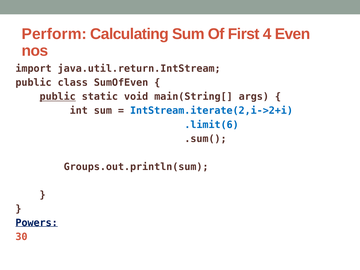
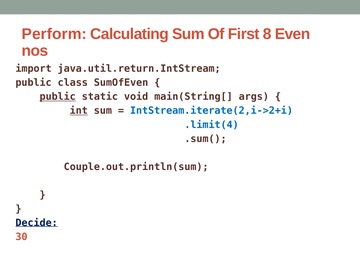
4: 4 -> 8 (267, 34)
int underline: none -> present (79, 111)
.limit(6: .limit(6 -> .limit(4 (212, 125)
Groups.out.println(sum: Groups.out.println(sum -> Couple.out.println(sum (136, 167)
Powers: Powers -> Decide (37, 223)
